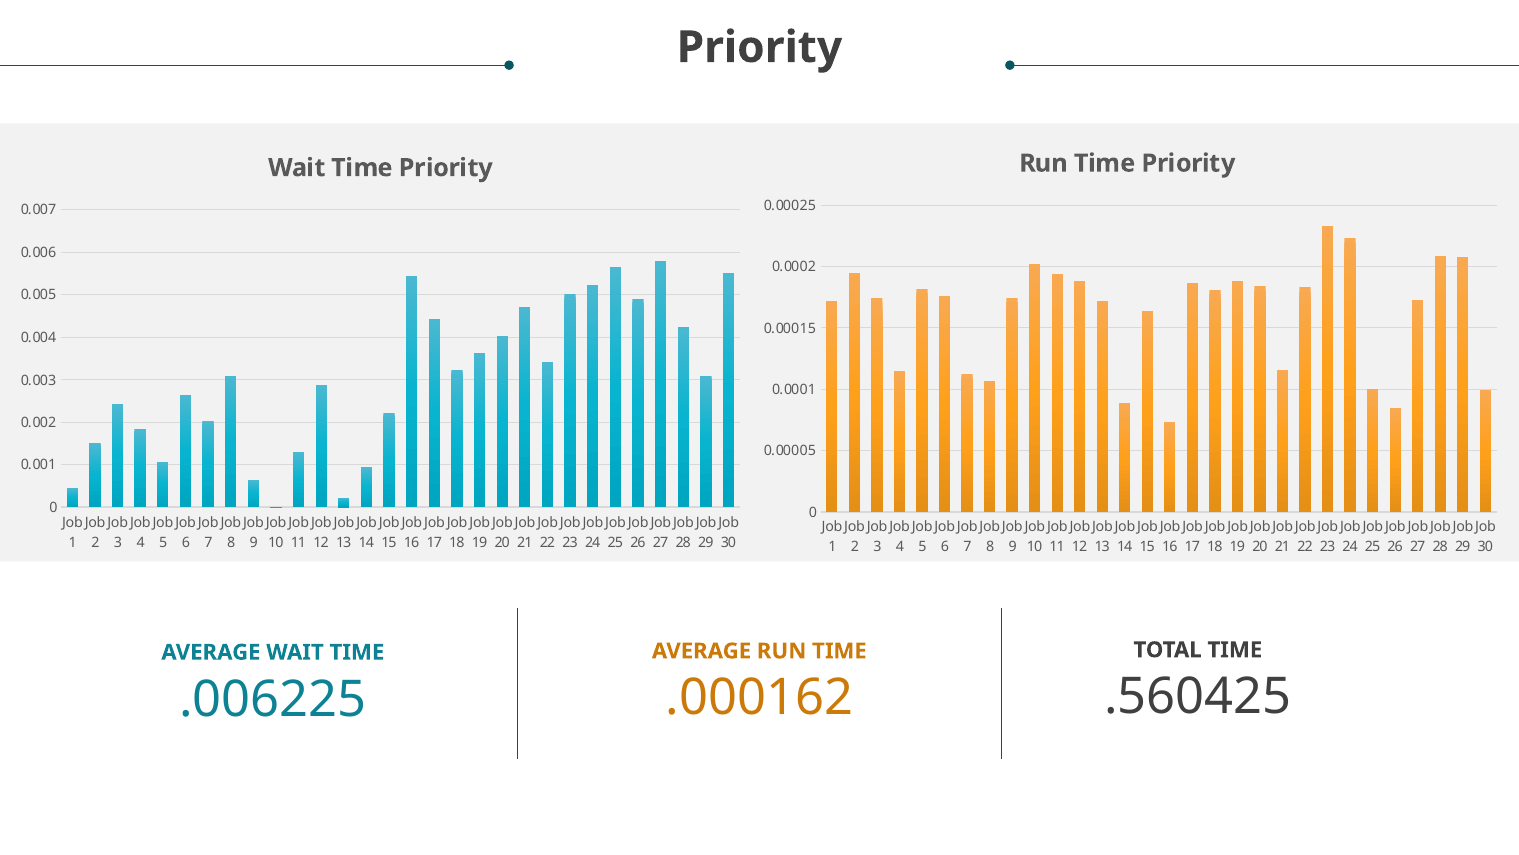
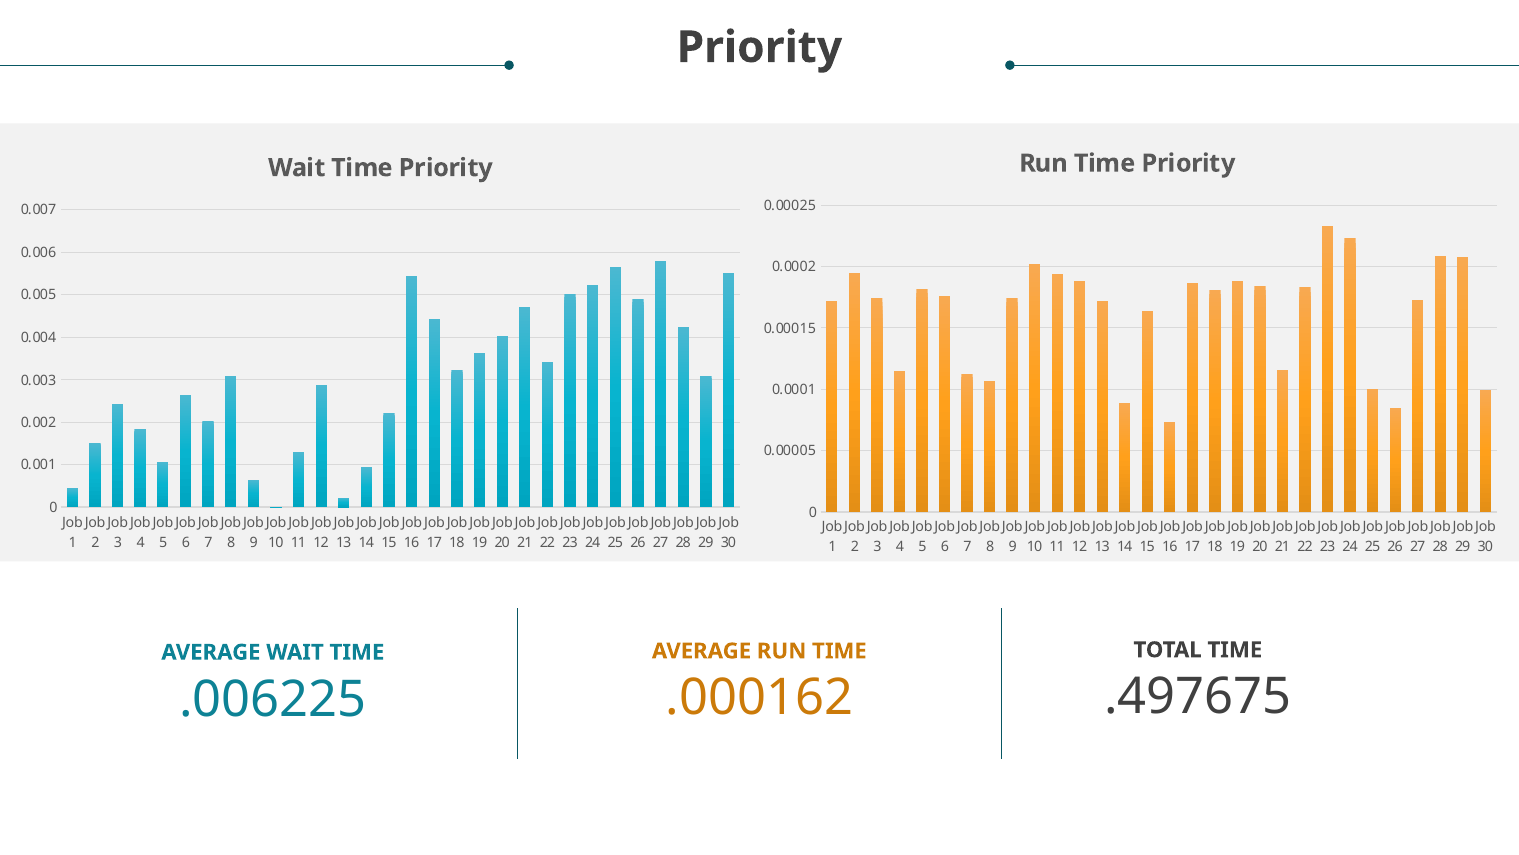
.560425: .560425 -> .497675 (1198, 697)
